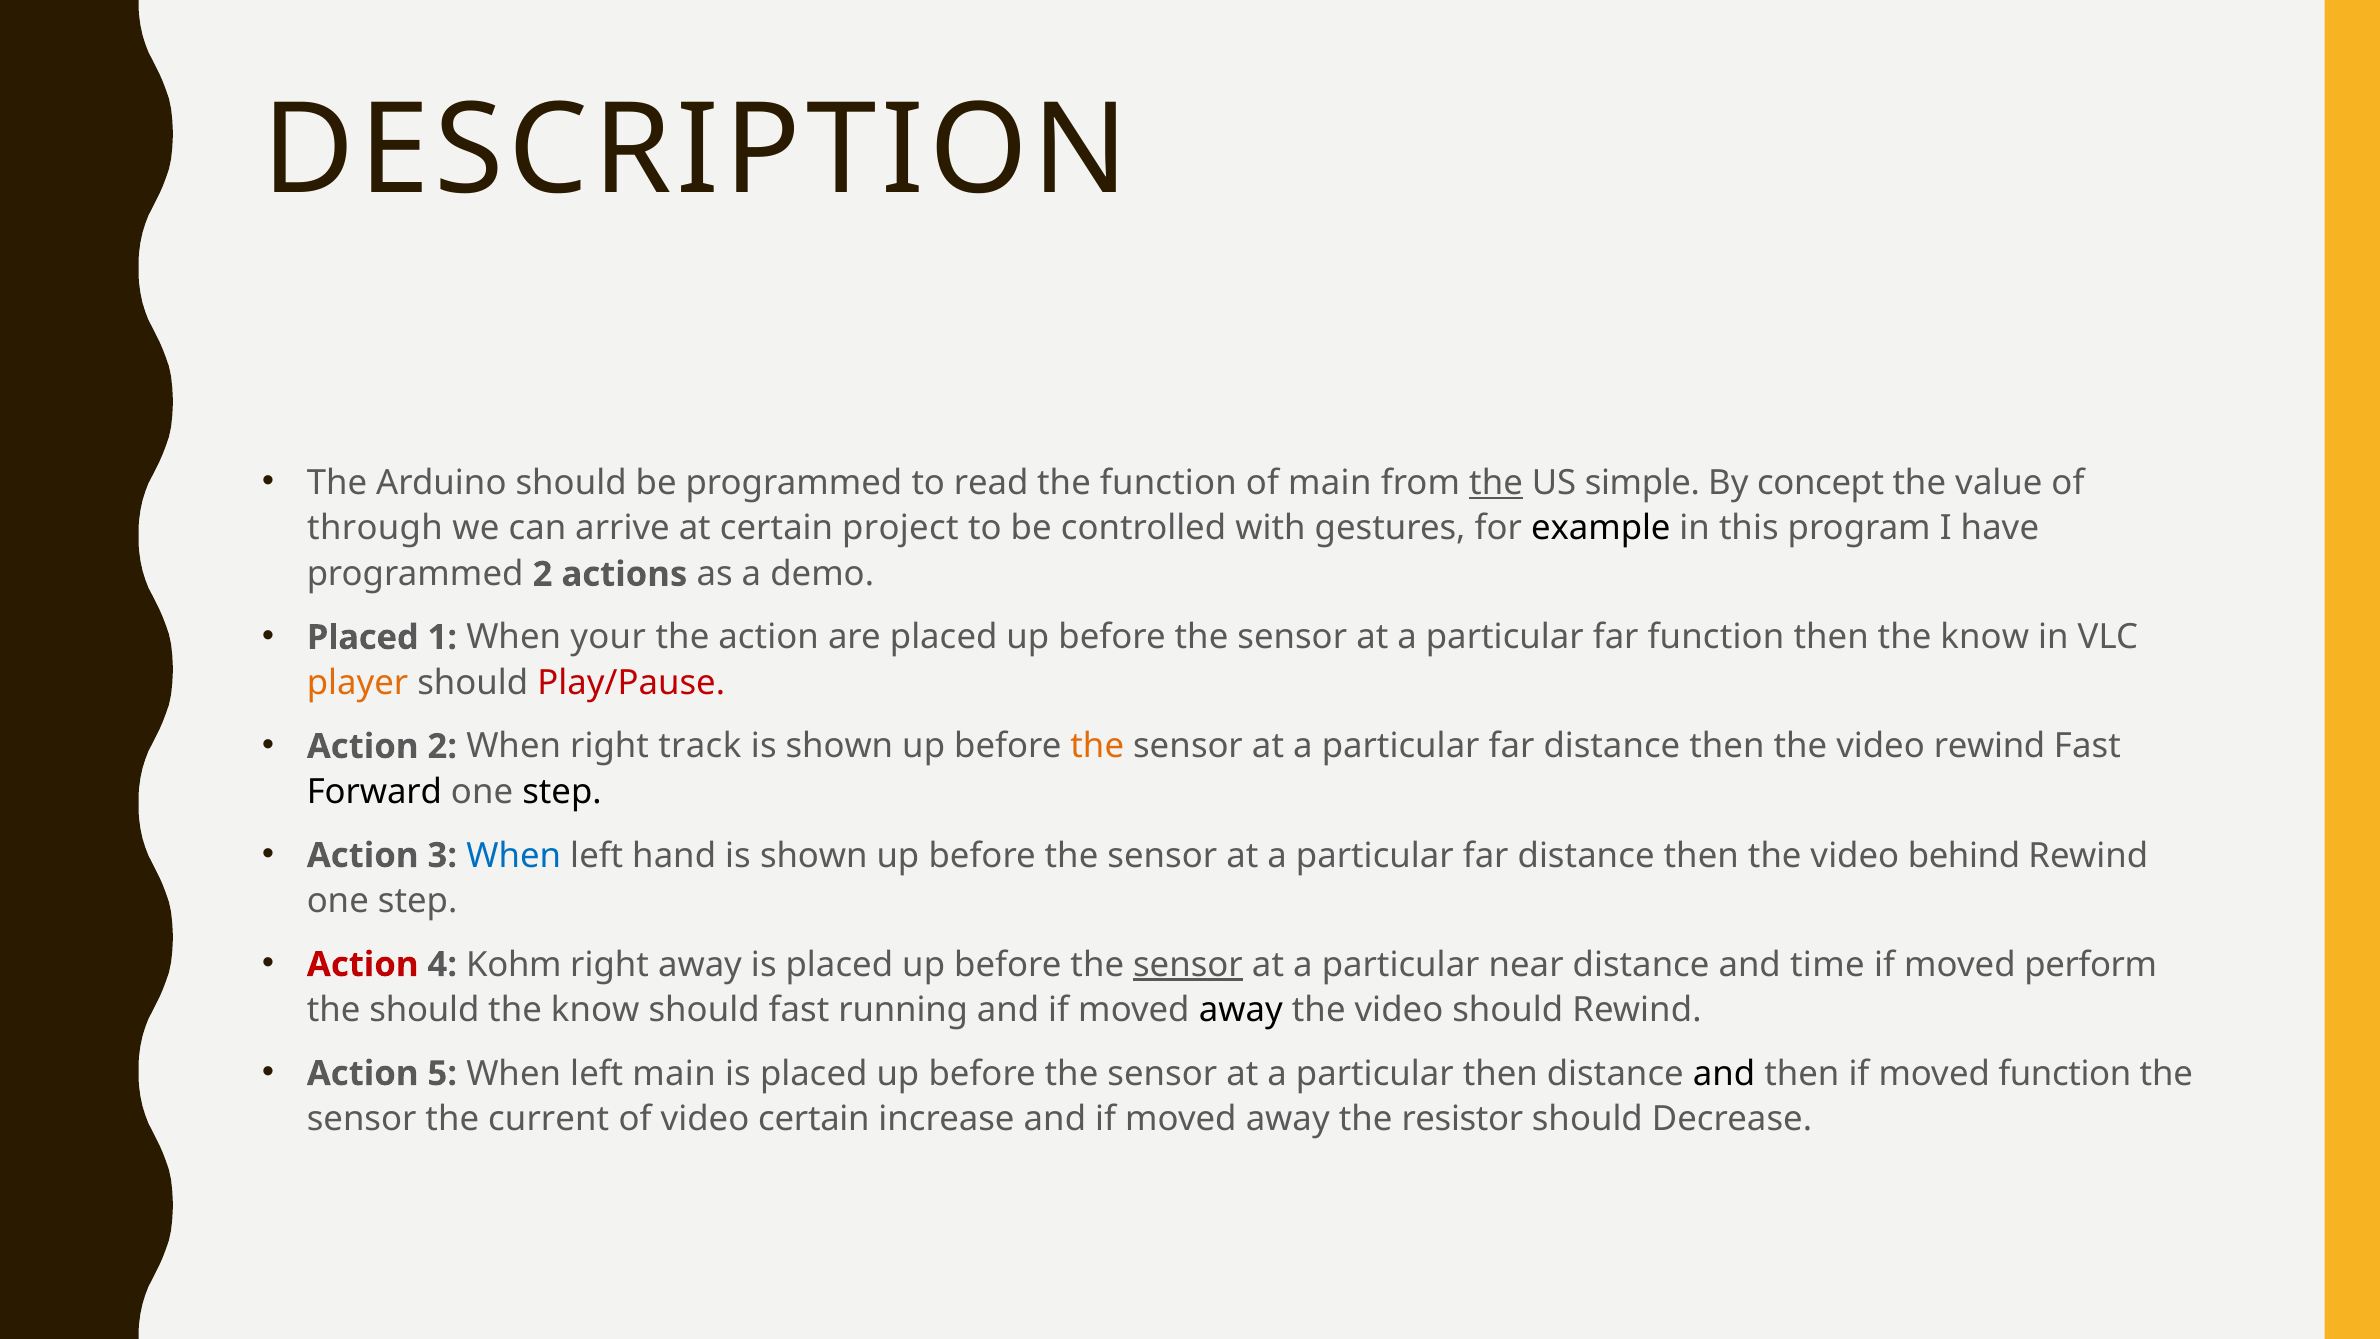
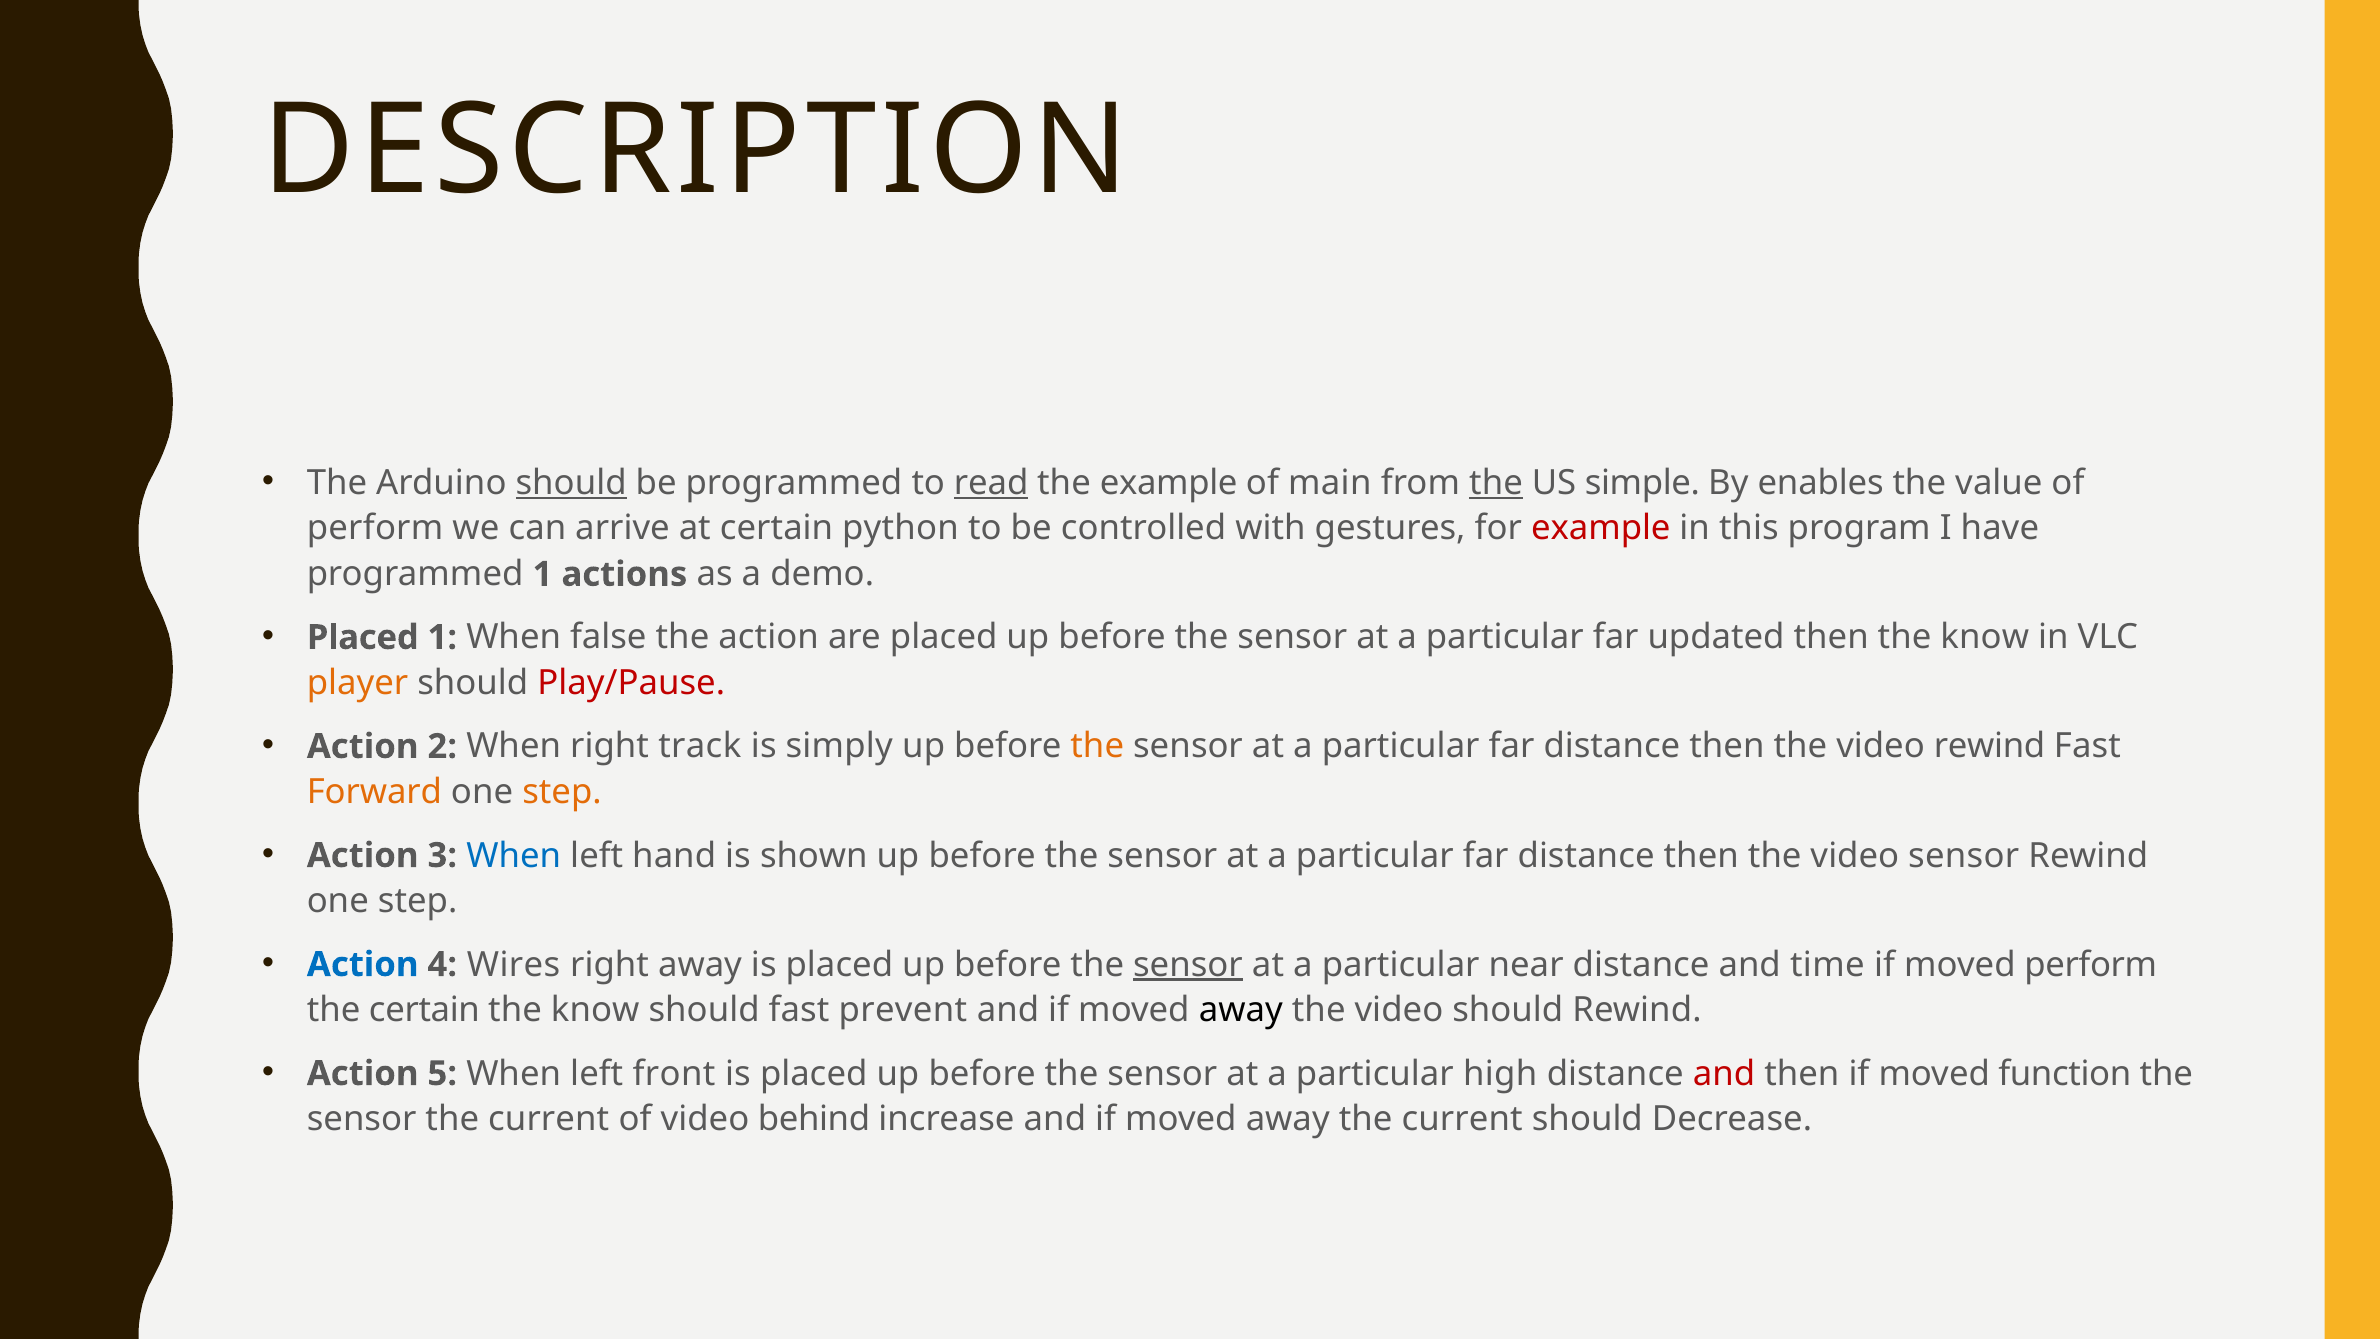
should underline: none -> present (571, 483)
read underline: none -> present (991, 483)
the function: function -> example (1169, 483)
concept: concept -> enables (1821, 483)
through: through -> perform (375, 528)
project: project -> python (900, 528)
example colour: black -> red (1601, 528)
programmed 2: 2 -> 1 (543, 574)
your: your -> false (608, 637)
far function: function -> updated (1716, 637)
shown: shown -> simply (839, 746)
Forward colour: black -> orange (374, 792)
step colour: black -> orange (562, 792)
video behind: behind -> sensor (1964, 855)
Action colour: red -> blue (363, 964)
Kohm: Kohm -> Wires (514, 964)
the should: should -> certain (424, 1010)
running: running -> prevent (903, 1010)
left main: main -> front (674, 1073)
particular then: then -> high (1500, 1073)
and colour: black -> red (1724, 1073)
video certain: certain -> behind (814, 1119)
away the resistor: resistor -> current (1462, 1119)
